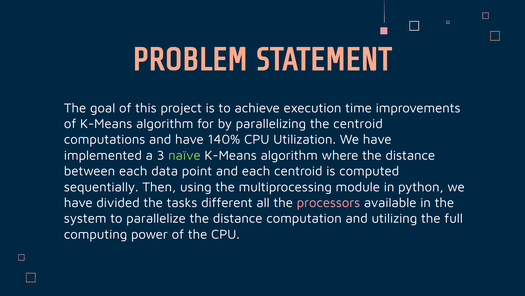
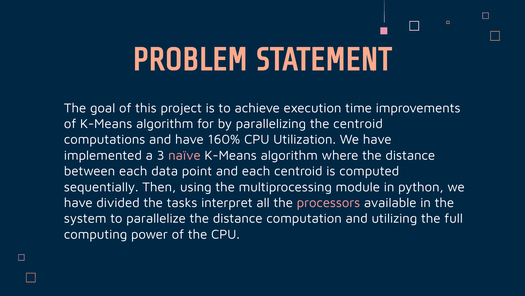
140%: 140% -> 160% (224, 139)
naïve colour: light green -> pink (184, 155)
different: different -> interpret (227, 202)
